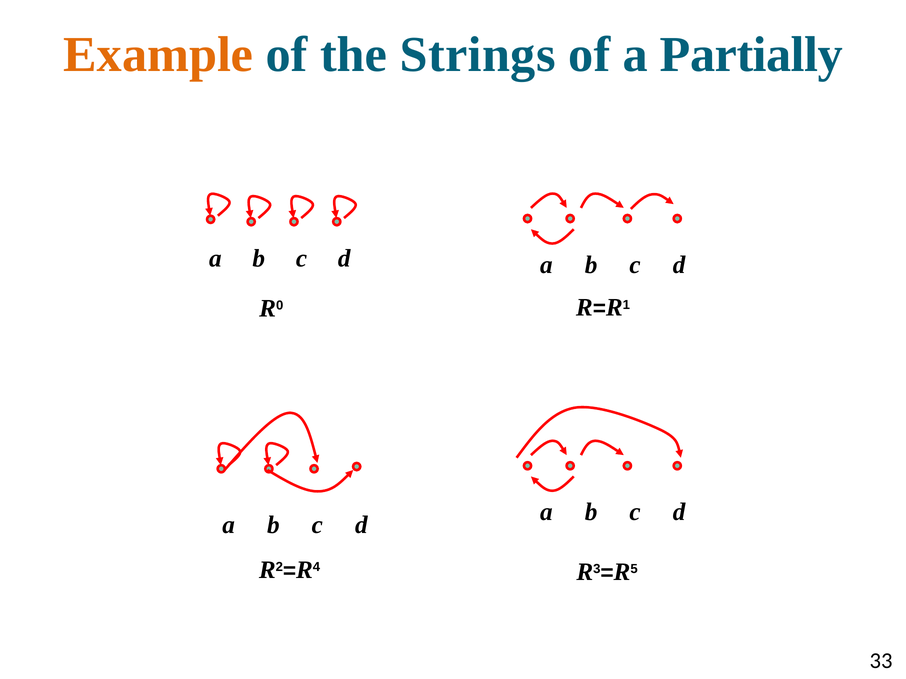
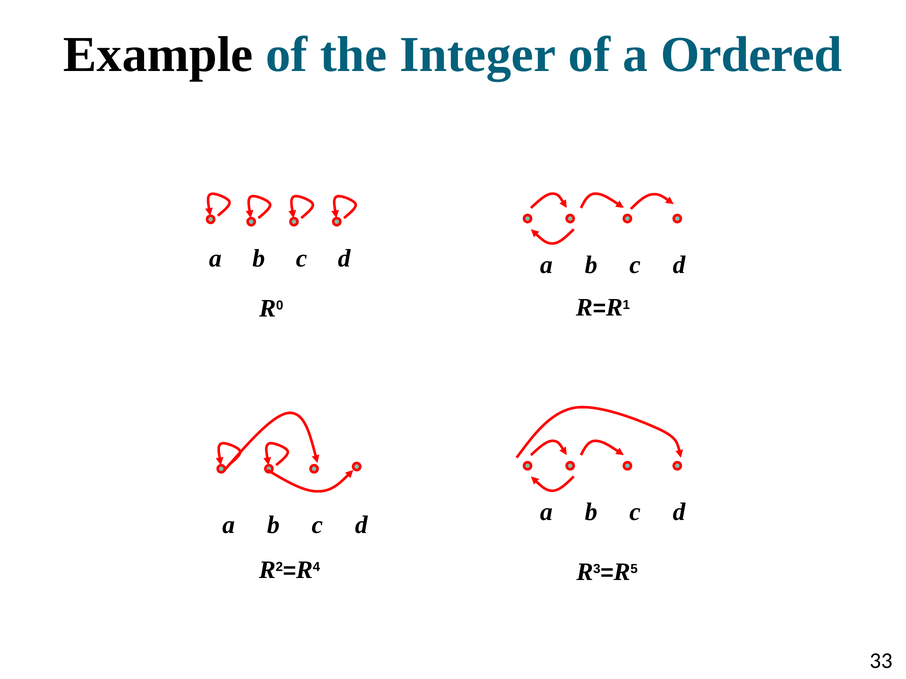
Example colour: orange -> black (158, 54)
Strings: Strings -> Integer (478, 54)
Partially: Partially -> Ordered (751, 54)
